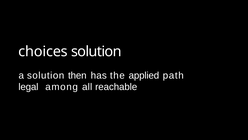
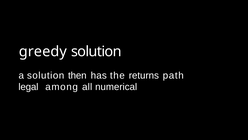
choices: choices -> greedy (43, 51)
applied: applied -> returns (144, 75)
reachable: reachable -> numerical (116, 87)
